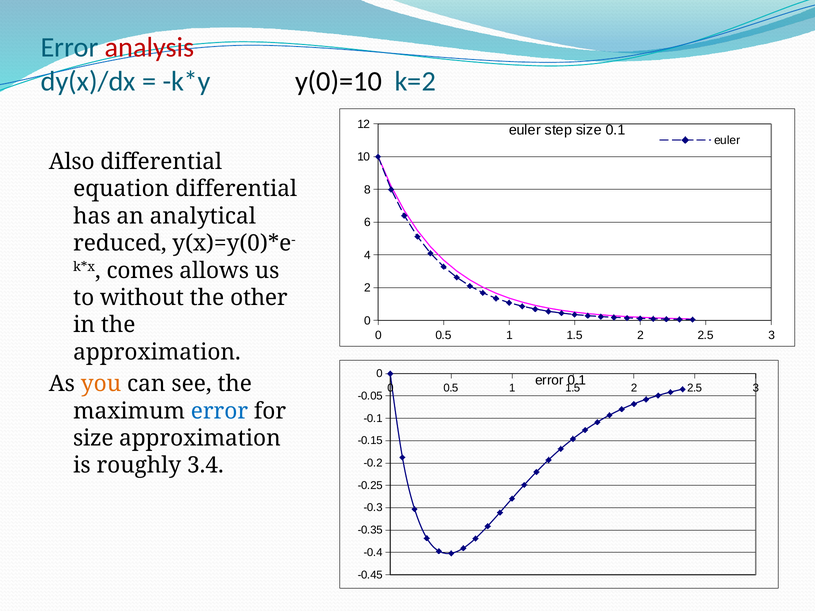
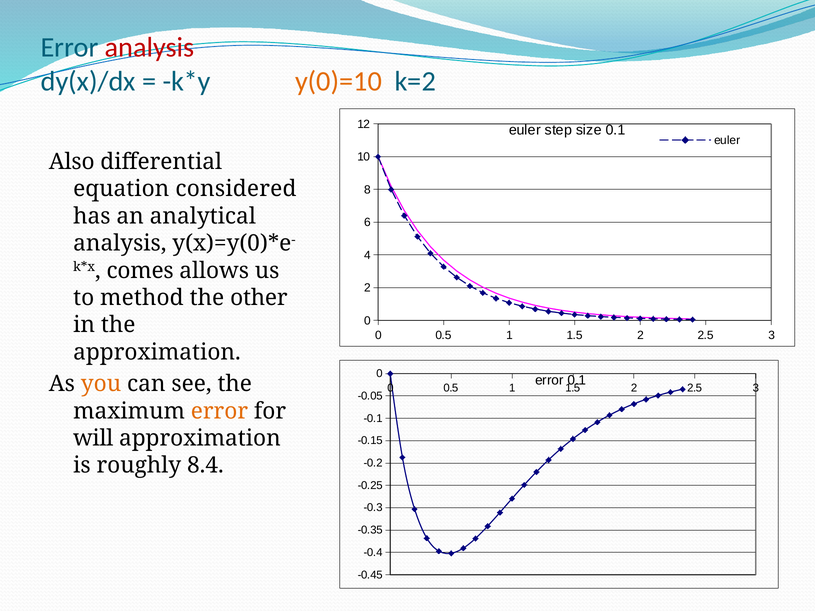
y(0)=10 colour: black -> orange (338, 81)
equation differential: differential -> considered (236, 189)
reduced: reduced -> analysis (120, 243)
without: without -> method (142, 298)
error colour: blue -> orange (219, 411)
size: size -> will (93, 438)
3.4: 3.4 -> 8.4 (205, 466)
